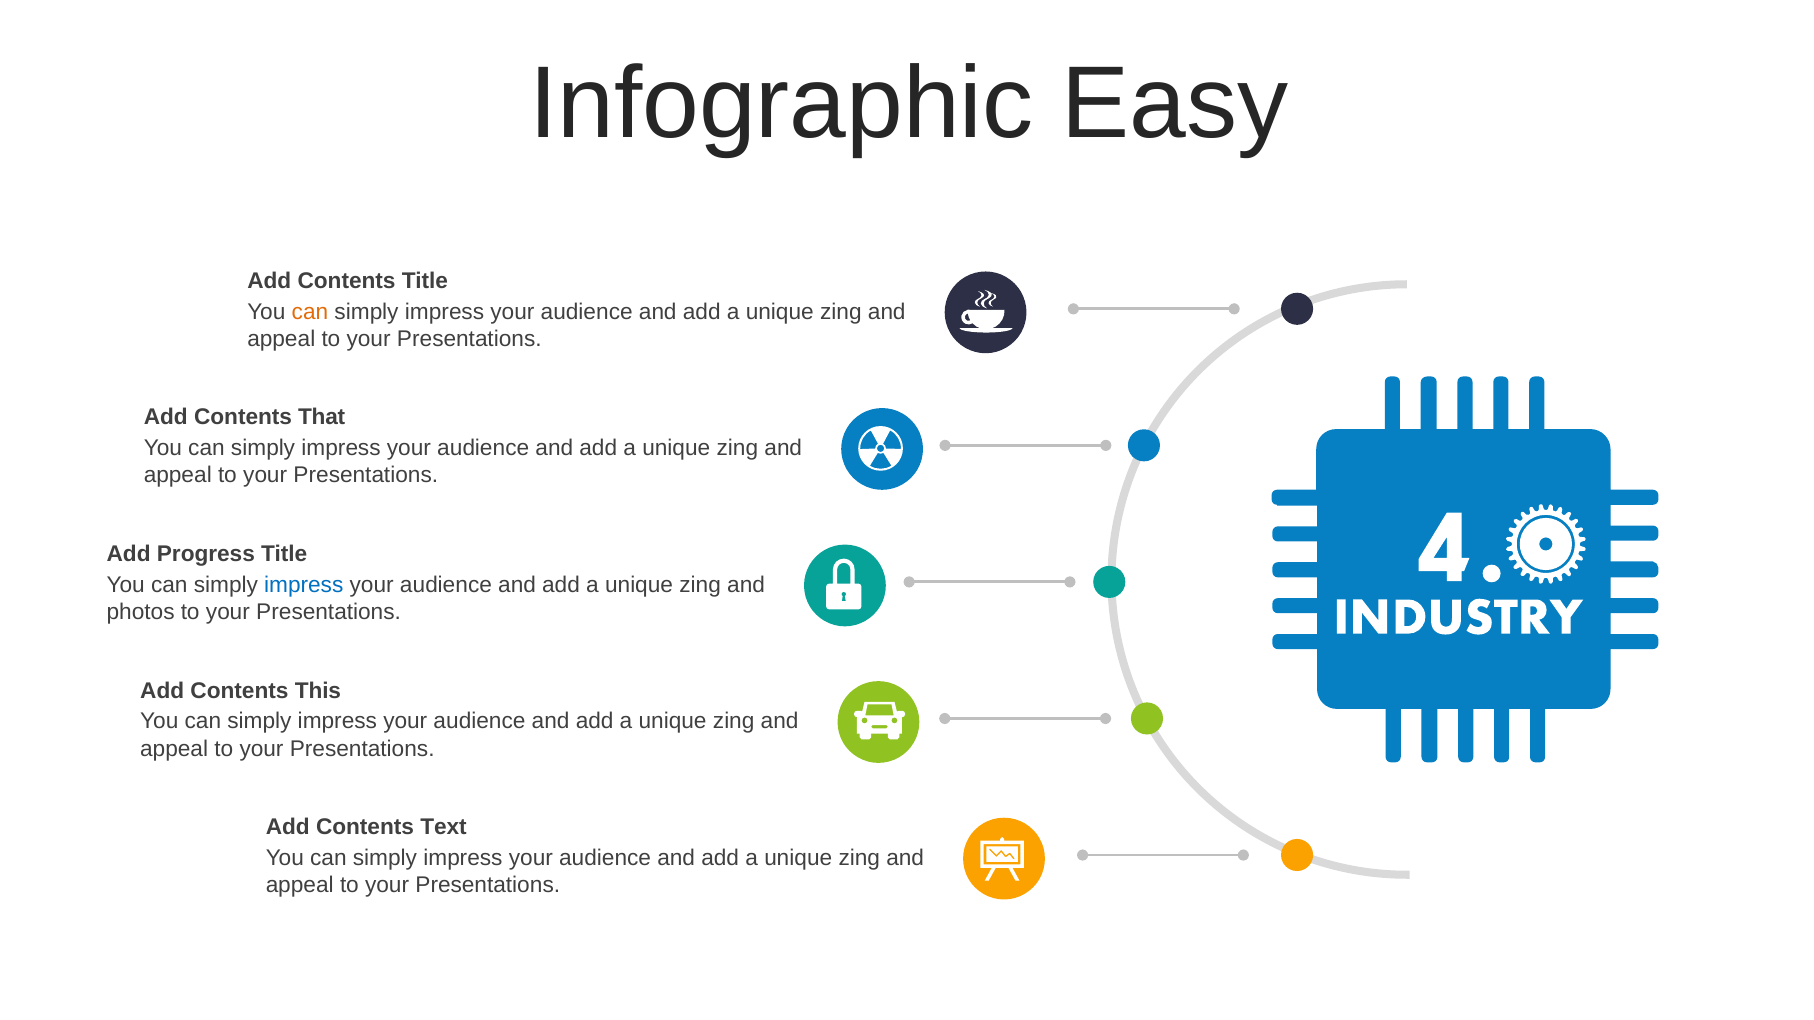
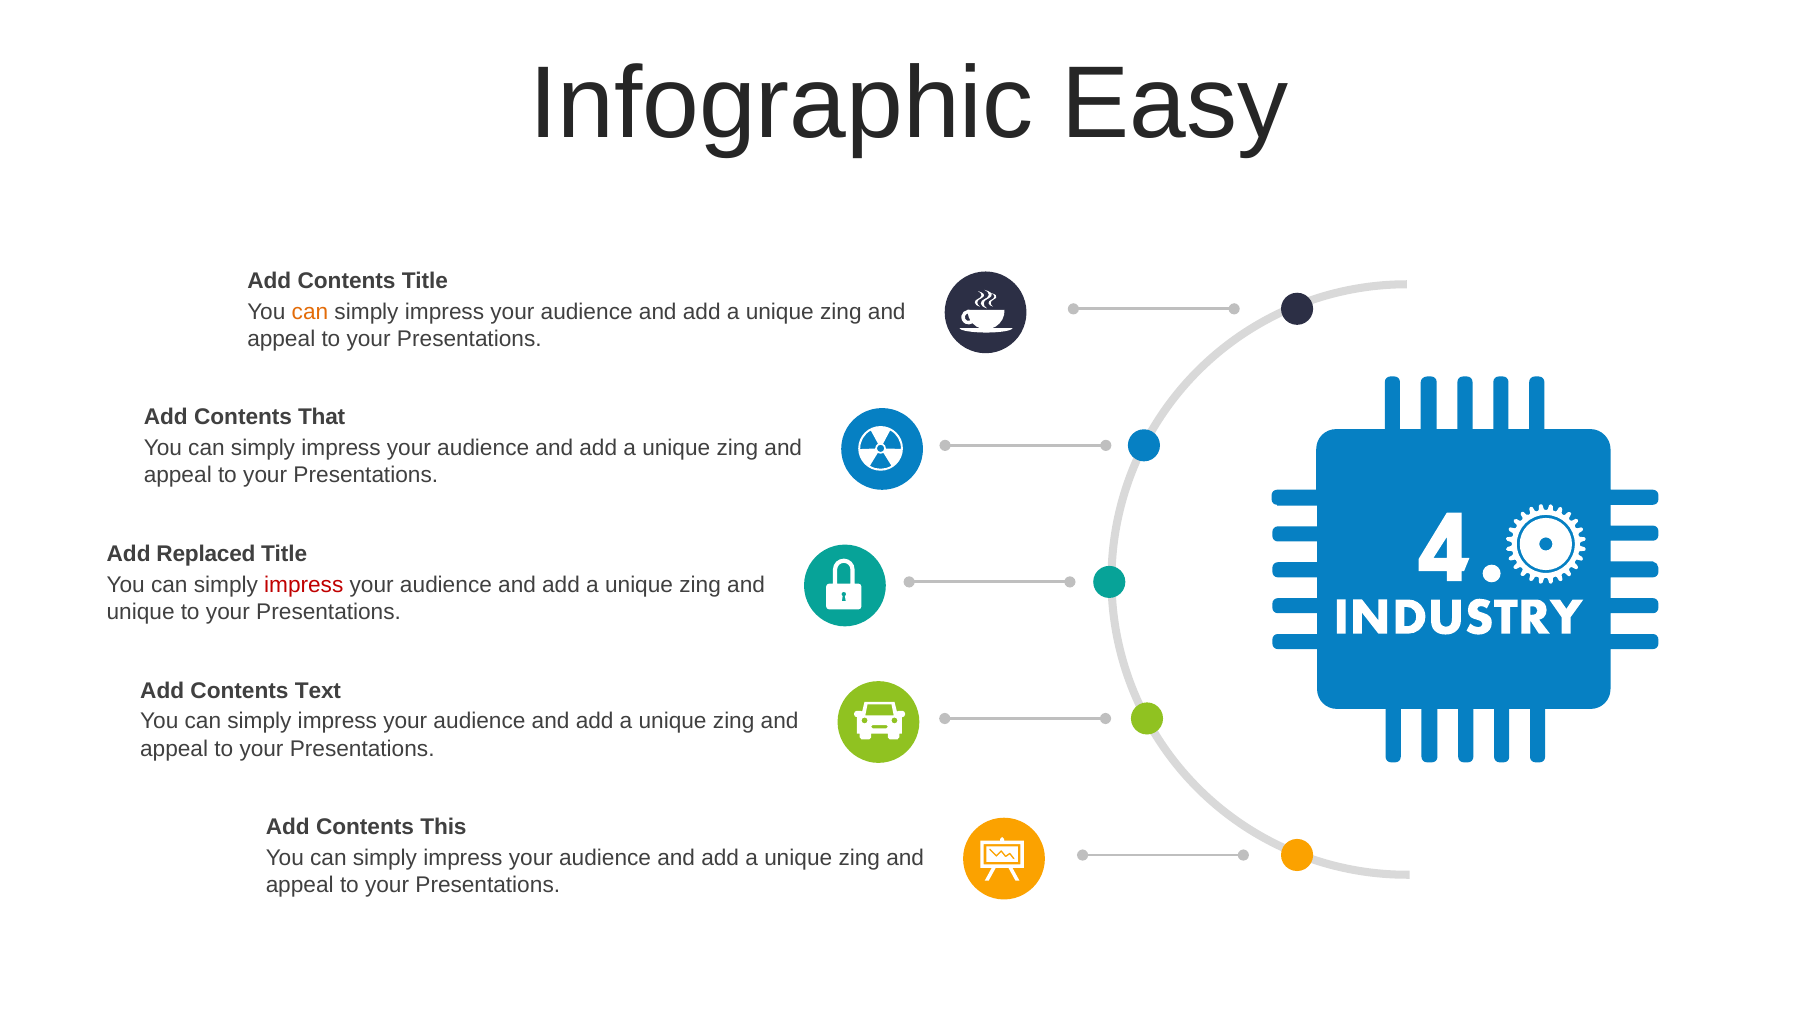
Progress: Progress -> Replaced (206, 554)
impress colour: blue -> red (304, 585)
photos: photos -> unique (141, 612)
This: This -> Text (318, 691)
Text: Text -> This (443, 827)
